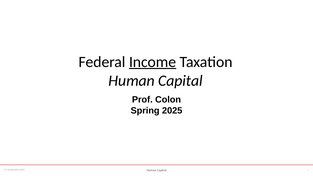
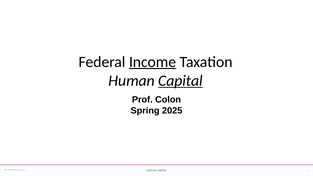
Capital underline: none -> present (180, 81)
